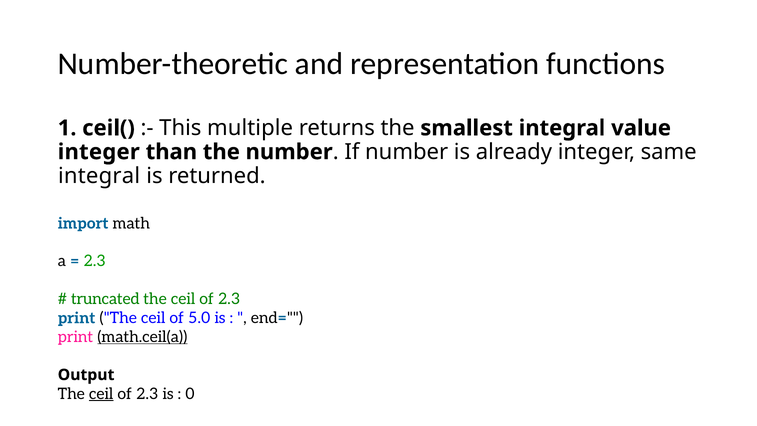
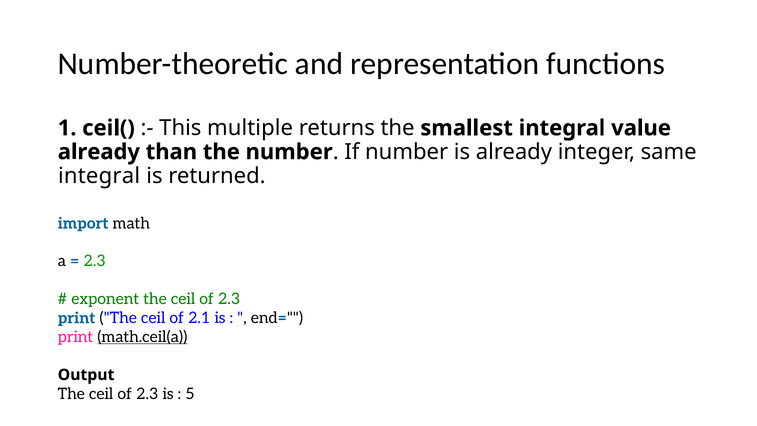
integer: integer -> already (99, 152)
truncated: truncated -> exponent (105, 299)
5.0: 5.0 -> 2.1 (199, 318)
ceil underline: present -> none (101, 394)
0: 0 -> 5 (190, 394)
